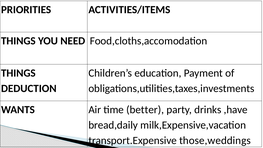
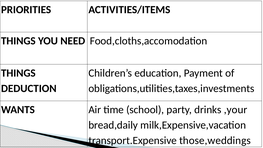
better: better -> school (145, 110)
,have: ,have -> ,your (236, 110)
